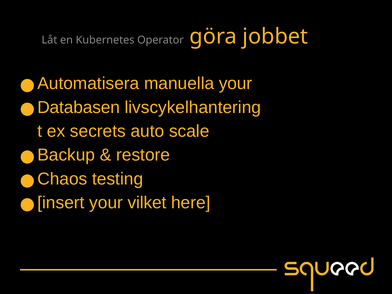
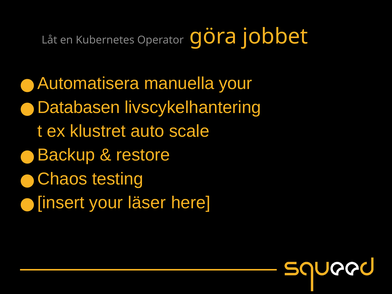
secrets: secrets -> klustret (98, 131)
vilket: vilket -> läser (147, 203)
